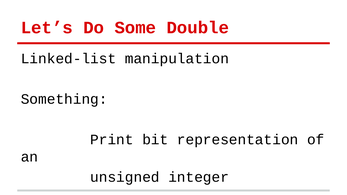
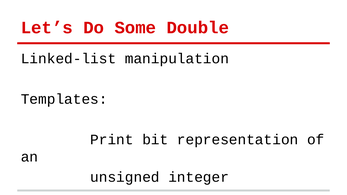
Something: Something -> Templates (64, 99)
